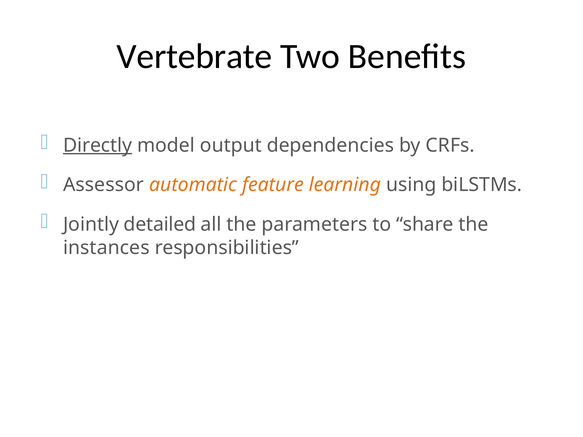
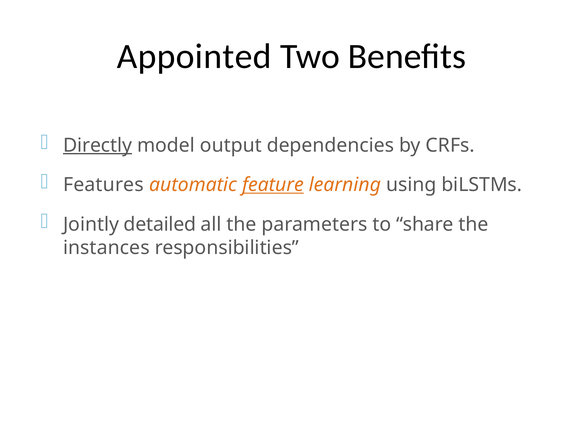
Vertebrate: Vertebrate -> Appointed (194, 56)
Assessor: Assessor -> Features (103, 185)
feature underline: none -> present (273, 185)
